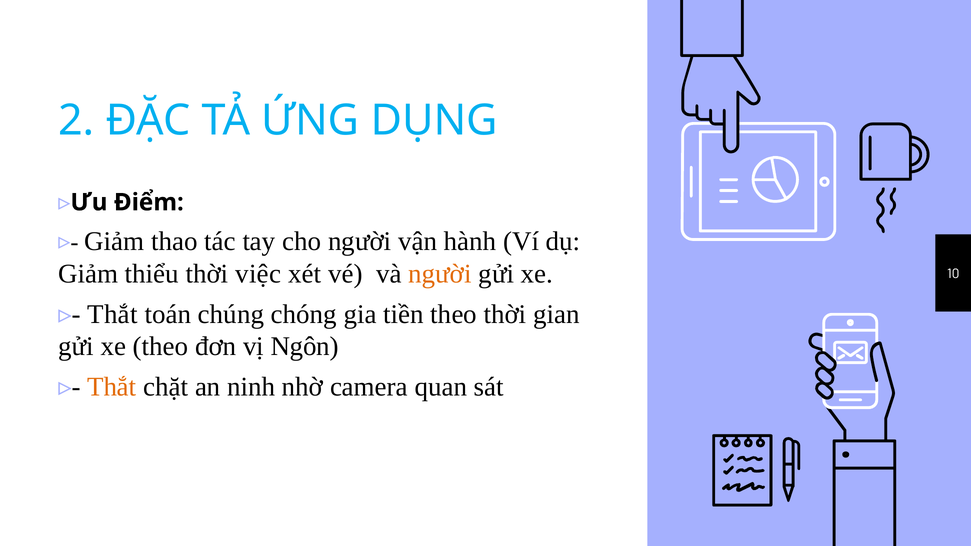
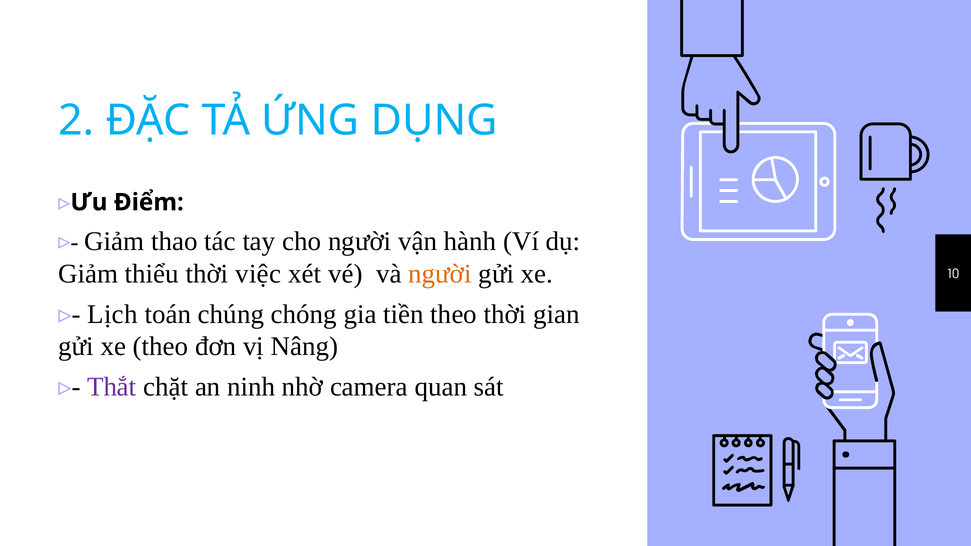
Thắt: Thắt -> Lịch (112, 314)
Ngôn: Ngôn -> Nâng (305, 347)
Thắt colour: orange -> purple (112, 387)
